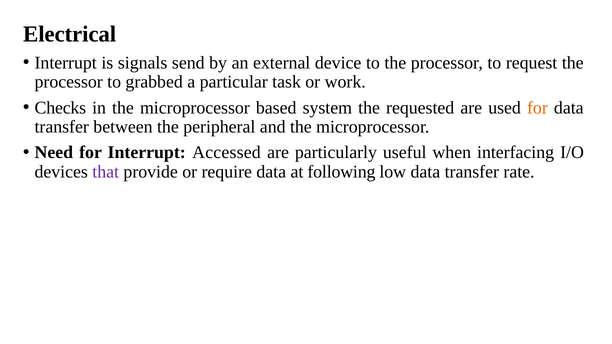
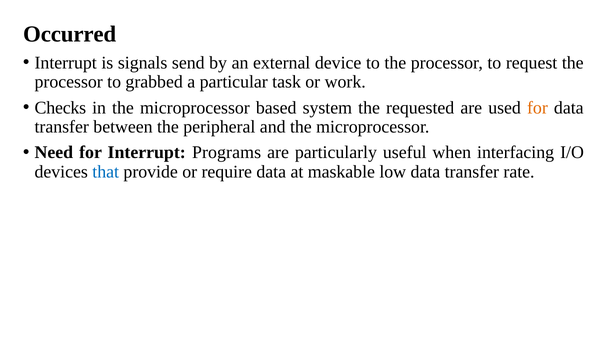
Electrical: Electrical -> Occurred (70, 34)
Accessed: Accessed -> Programs (227, 153)
that colour: purple -> blue (106, 172)
following: following -> maskable (341, 172)
